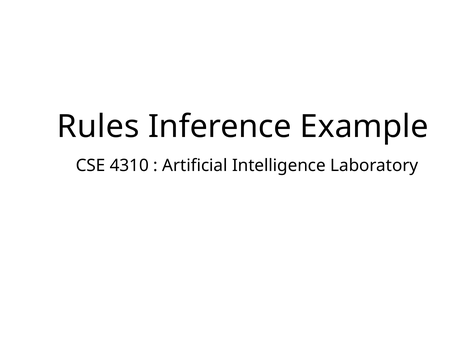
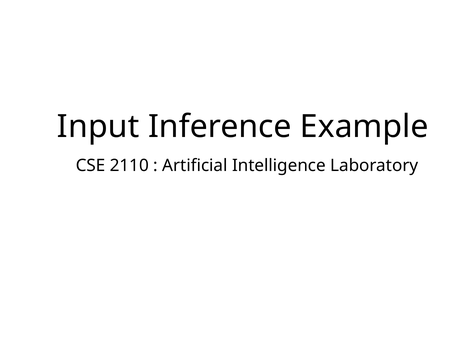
Rules: Rules -> Input (98, 127)
4310: 4310 -> 2110 (129, 166)
